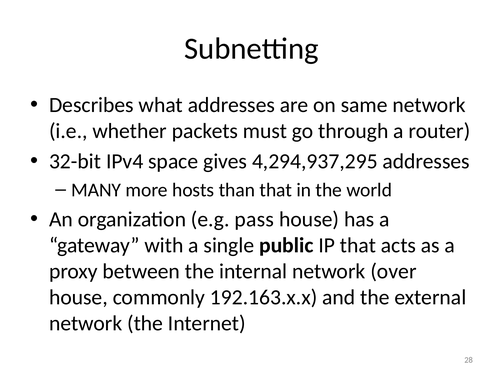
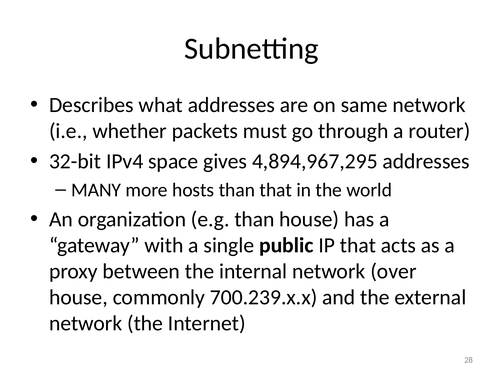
4,294,937,295: 4,294,937,295 -> 4,894,967,295 (315, 162)
e.g pass: pass -> than (254, 219)
192.163.x.x: 192.163.x.x -> 700.239.x.x (264, 297)
